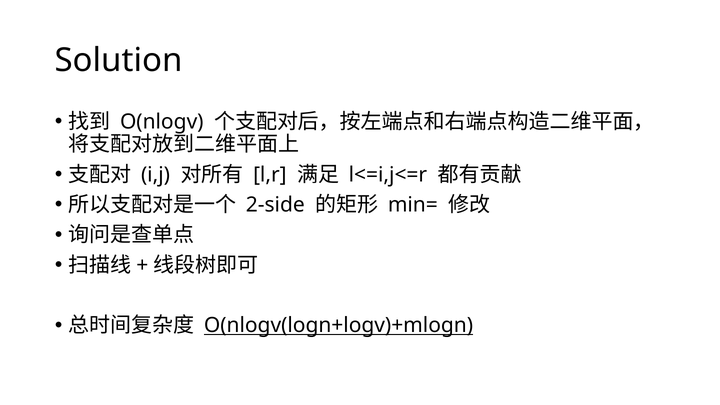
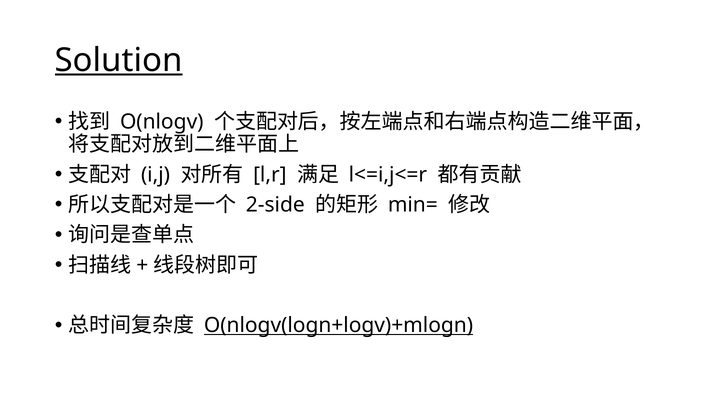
Solution underline: none -> present (119, 60)
